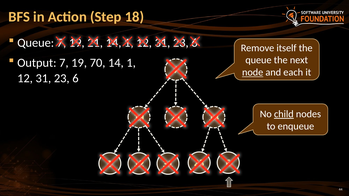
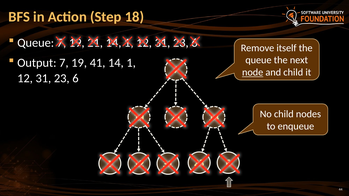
70: 70 -> 41 (98, 63)
and each: each -> child (293, 72)
child underline: present -> none (284, 114)
